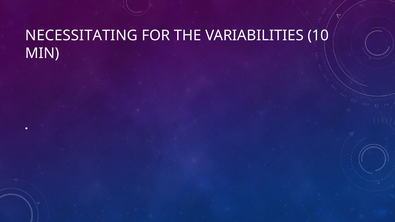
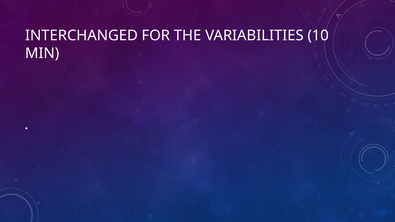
NECESSITATING: NECESSITATING -> INTERCHANGED (82, 35)
